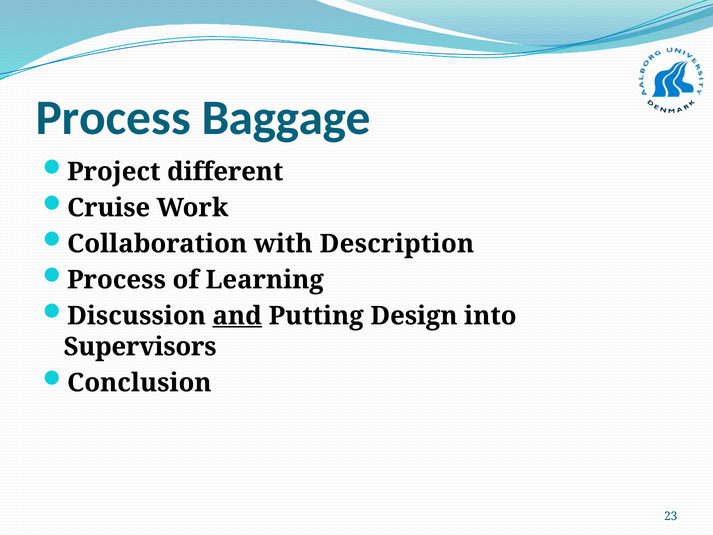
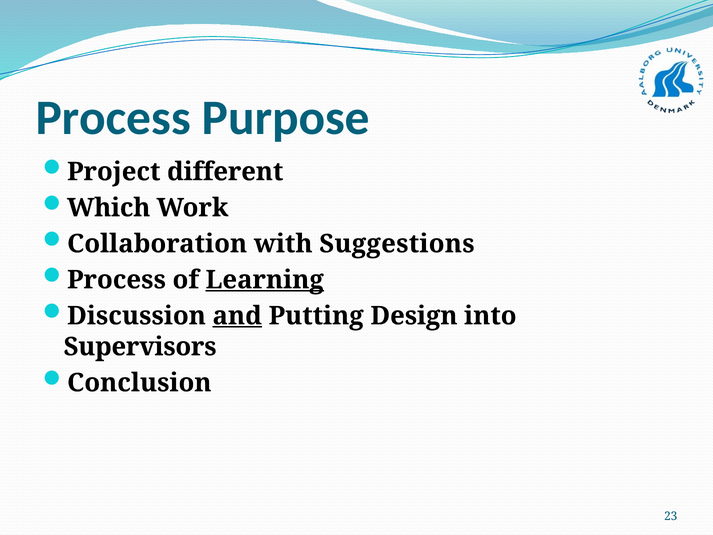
Baggage: Baggage -> Purpose (286, 118)
Cruise: Cruise -> Which (109, 208)
Description: Description -> Suggestions (397, 244)
Learning underline: none -> present (265, 280)
